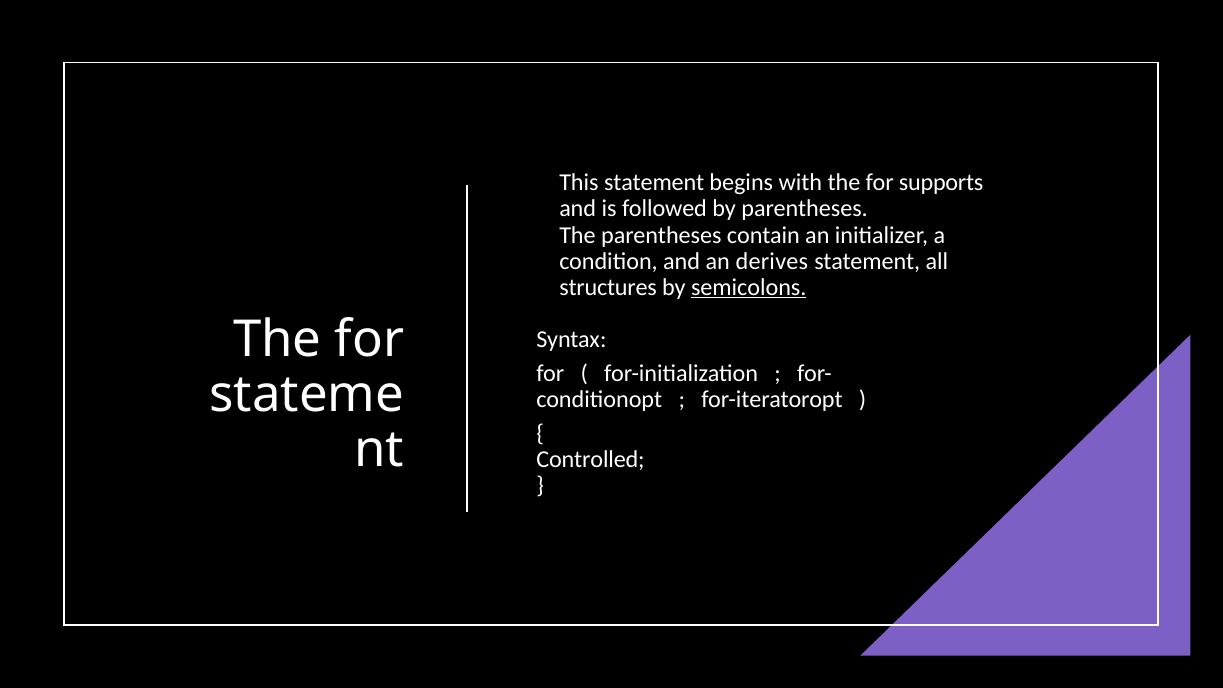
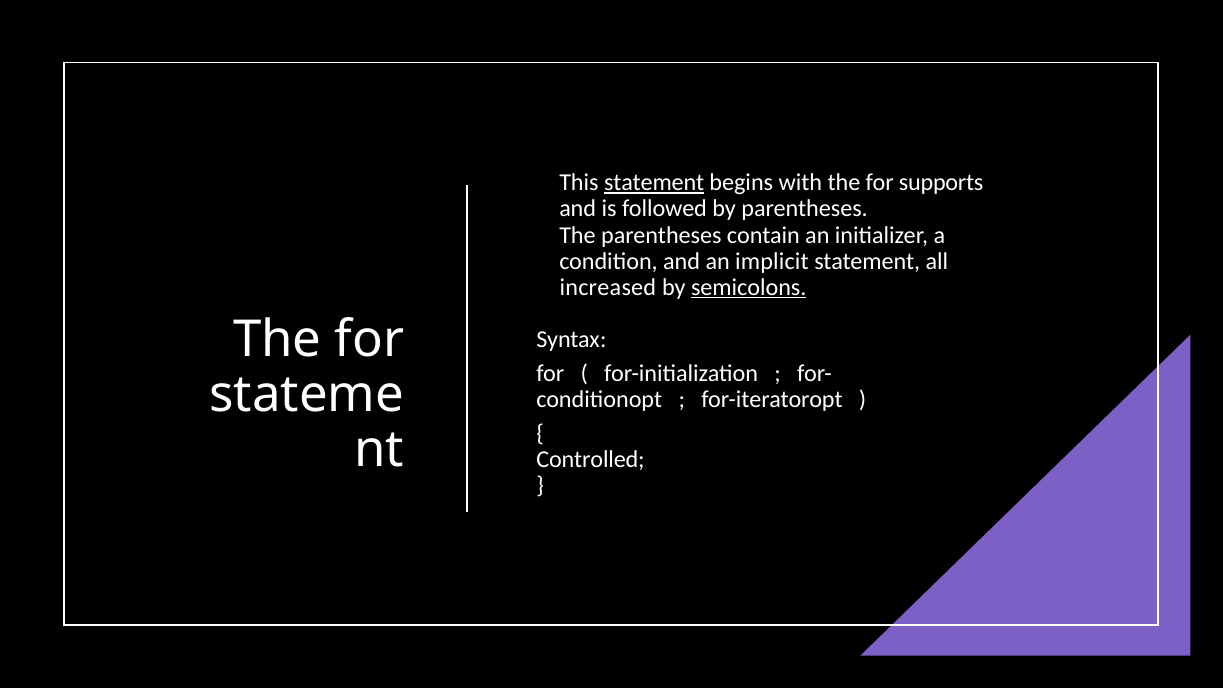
statement underline: none -> present (654, 183)
derives: derives -> implicit (772, 261)
structures: structures -> increased (608, 287)
